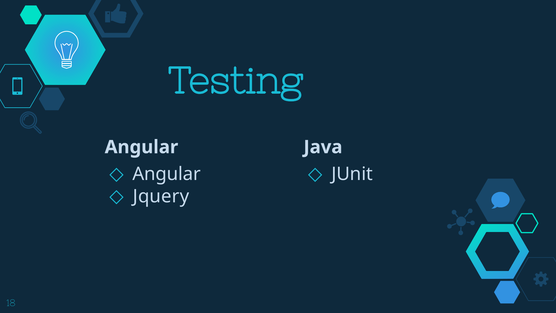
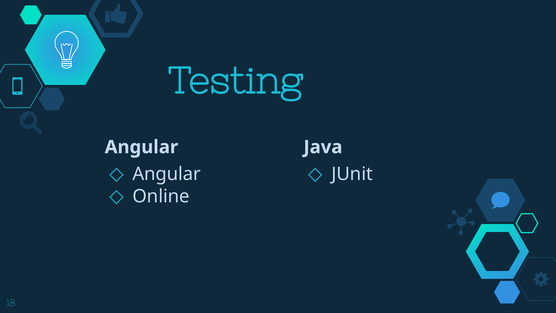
Jquery: Jquery -> Online (161, 196)
